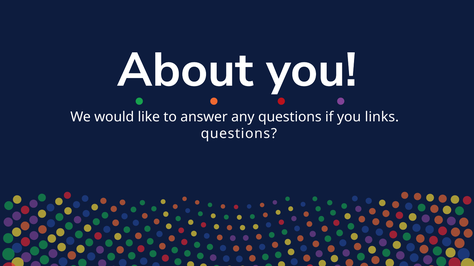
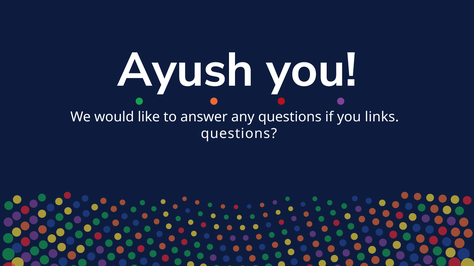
About: About -> Ayush (185, 70)
